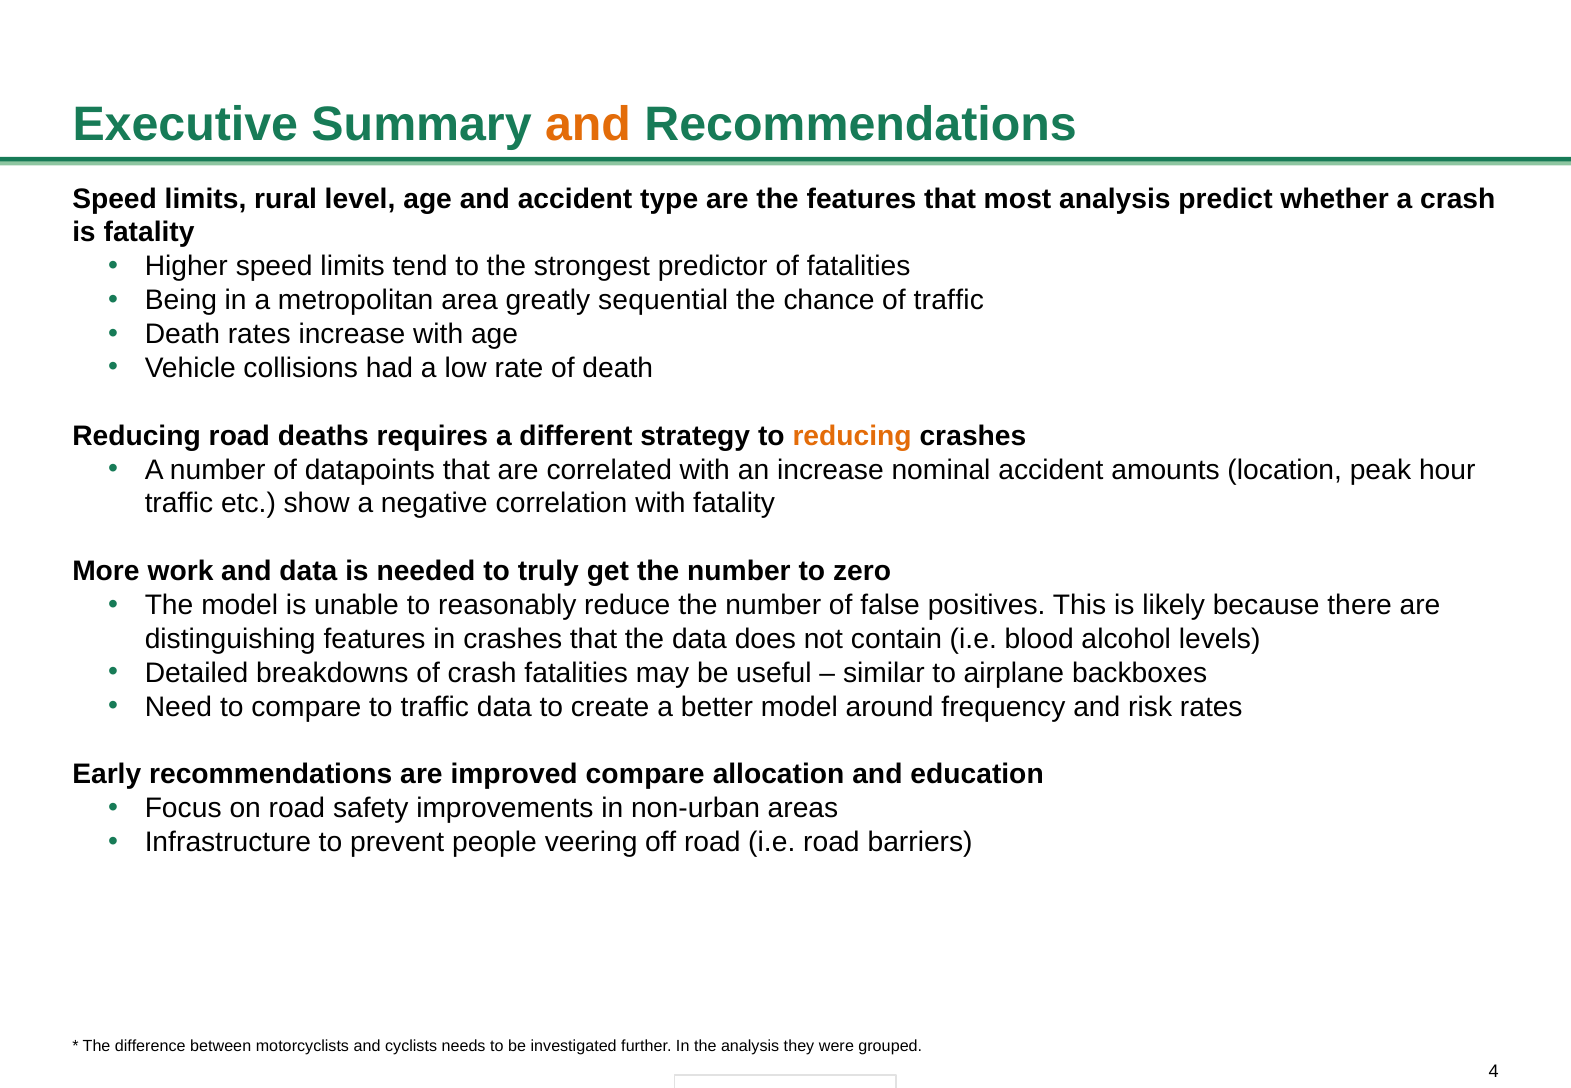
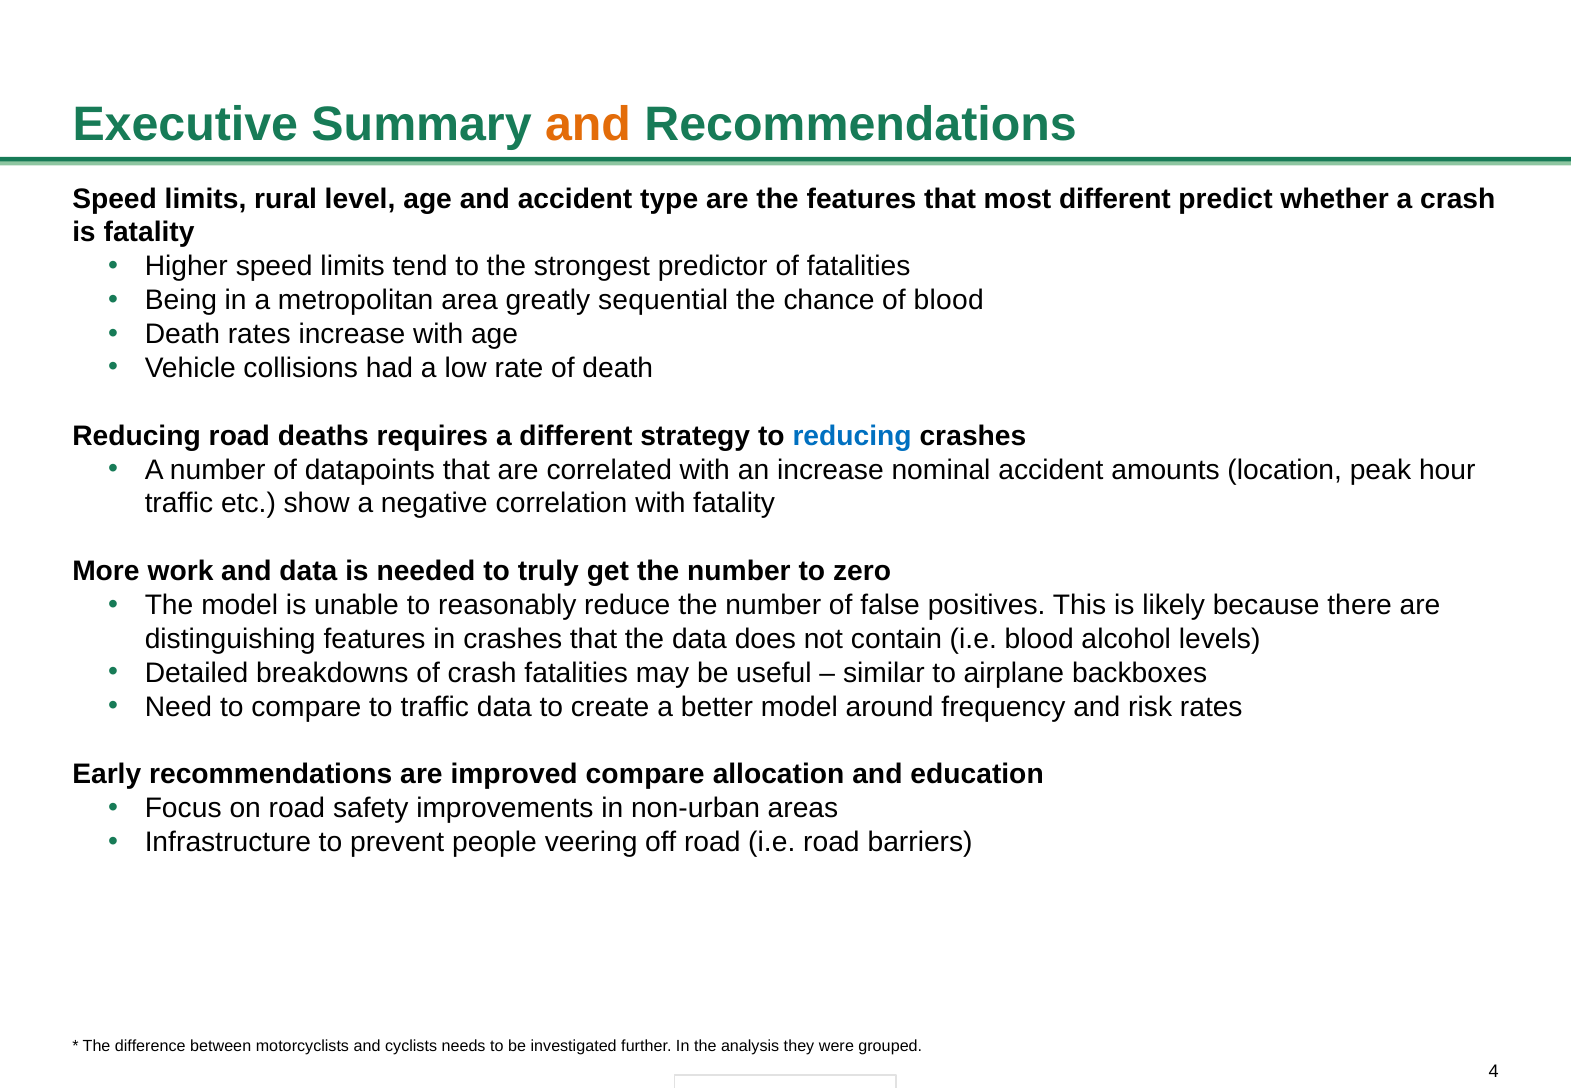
most analysis: analysis -> different (1115, 199)
of traffic: traffic -> blood (949, 300)
reducing colour: orange -> blue (852, 436)
